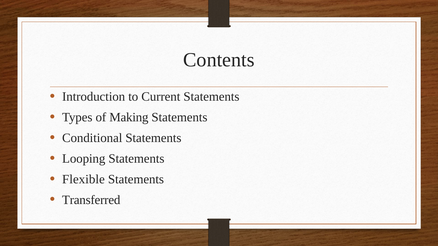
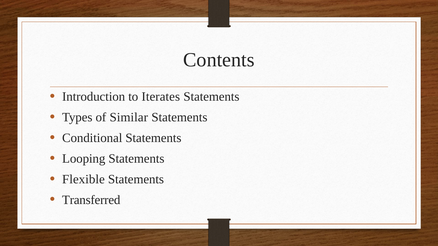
Current: Current -> Iterates (161, 97)
Making: Making -> Similar (129, 118)
